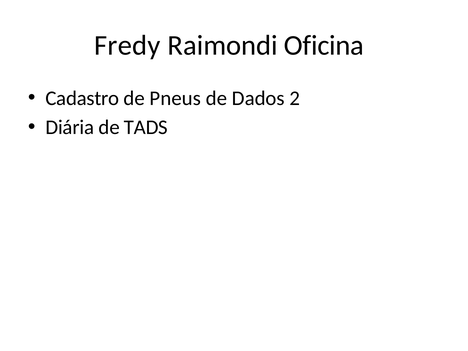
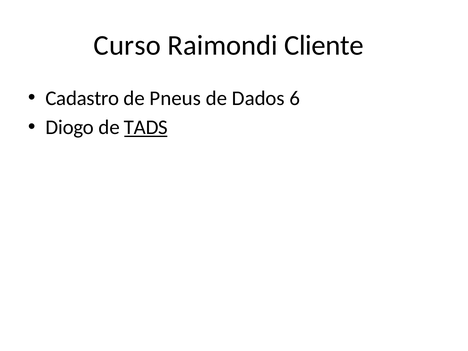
Fredy: Fredy -> Curso (127, 45)
Oficina: Oficina -> Cliente (324, 45)
2: 2 -> 6 (295, 98)
Diária: Diária -> Diogo (70, 127)
TADS underline: none -> present (146, 127)
